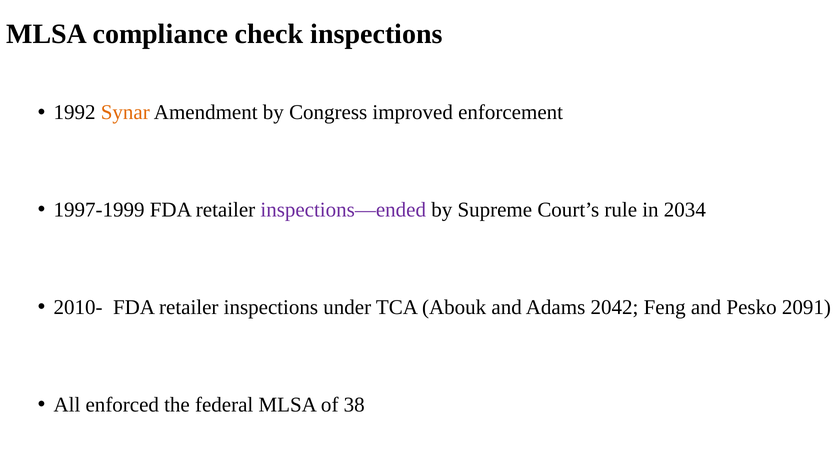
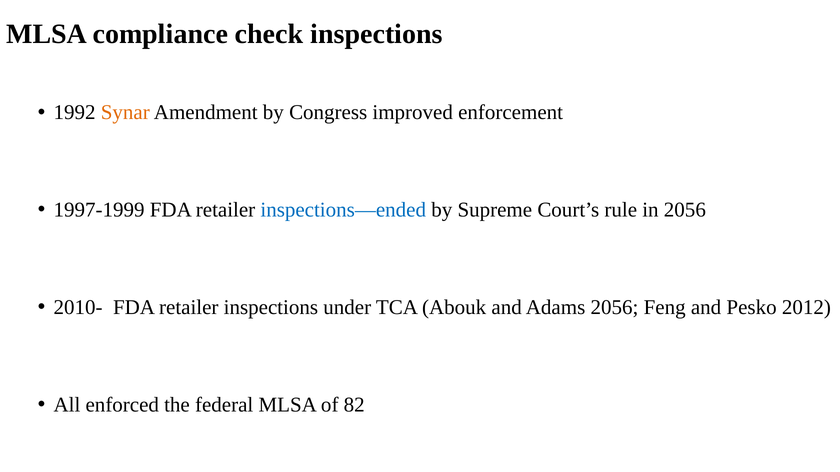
inspections—ended colour: purple -> blue (343, 210)
in 2034: 2034 -> 2056 (685, 210)
Adams 2042: 2042 -> 2056 (614, 308)
2091: 2091 -> 2012 (806, 308)
38: 38 -> 82 (354, 405)
